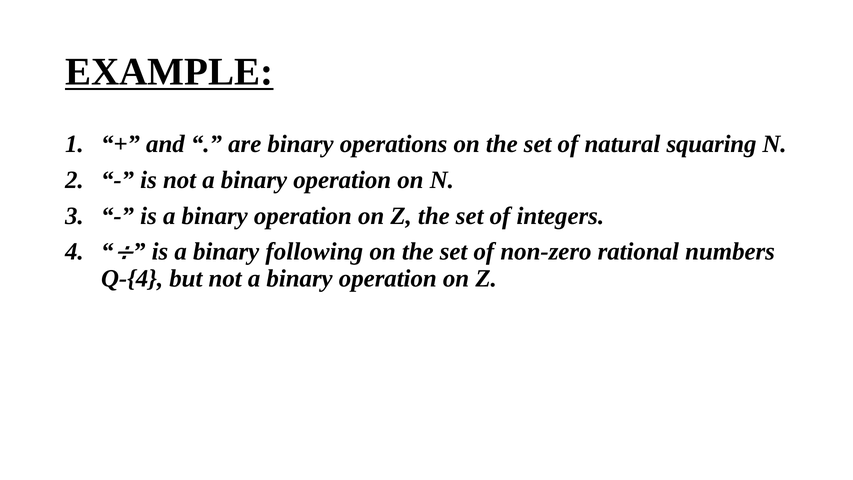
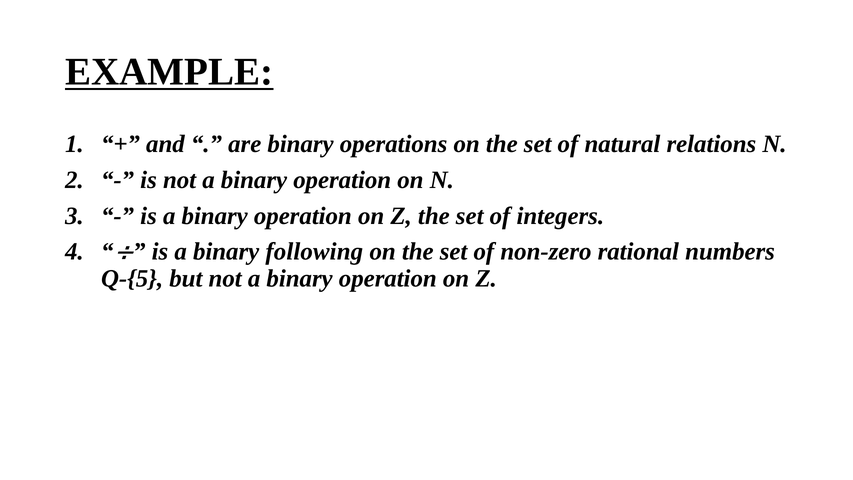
squaring: squaring -> relations (711, 144)
Q-{4: Q-{4 -> Q-{5 (132, 278)
